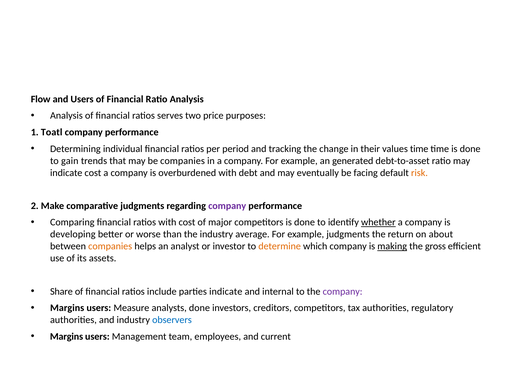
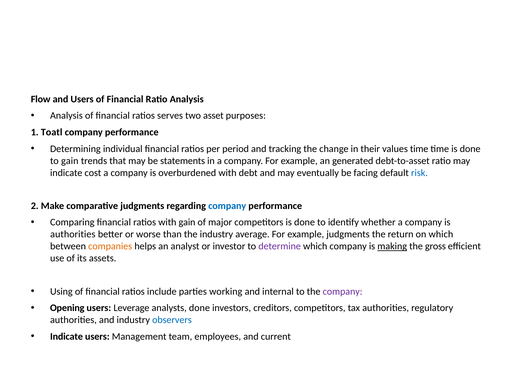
price: price -> asset (213, 116)
be companies: companies -> statements (183, 161)
risk colour: orange -> blue (419, 173)
company colour: purple -> blue (227, 206)
with cost: cost -> gain (187, 223)
whether underline: present -> none (378, 223)
developing: developing -> authorities (73, 235)
on about: about -> which (441, 235)
determine colour: orange -> purple (280, 247)
Share: Share -> Using (61, 292)
parties indicate: indicate -> working (226, 292)
Margins: Margins -> Opening (67, 308)
Measure: Measure -> Leverage (131, 308)
Margins: Margins -> Indicate (66, 337)
